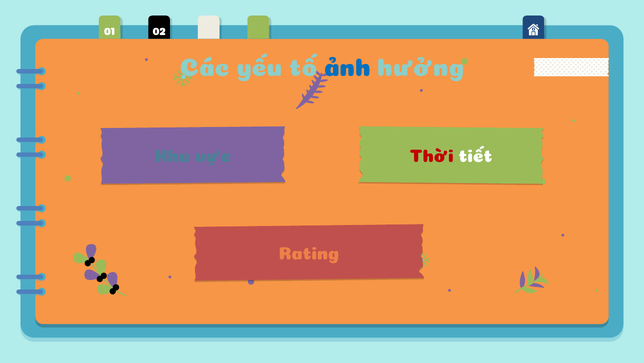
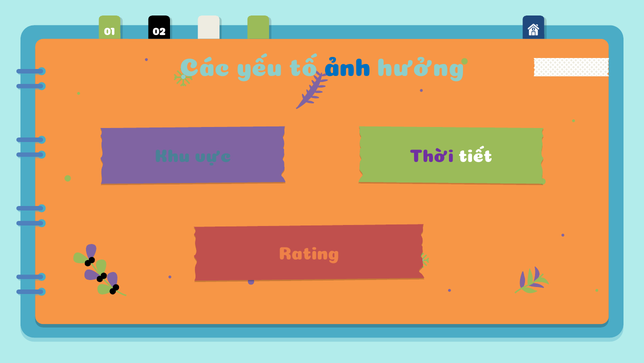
Thời colour: red -> purple (432, 156)
